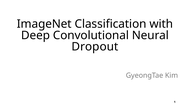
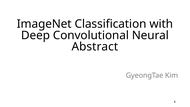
Dropout: Dropout -> Abstract (95, 47)
